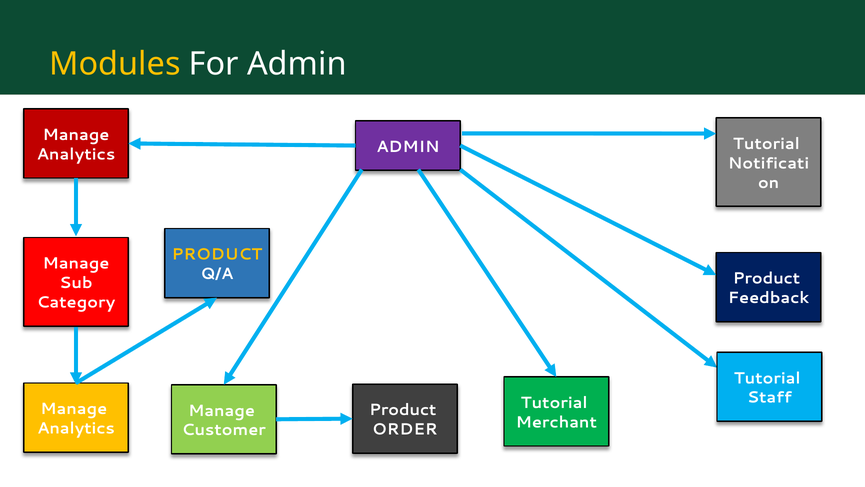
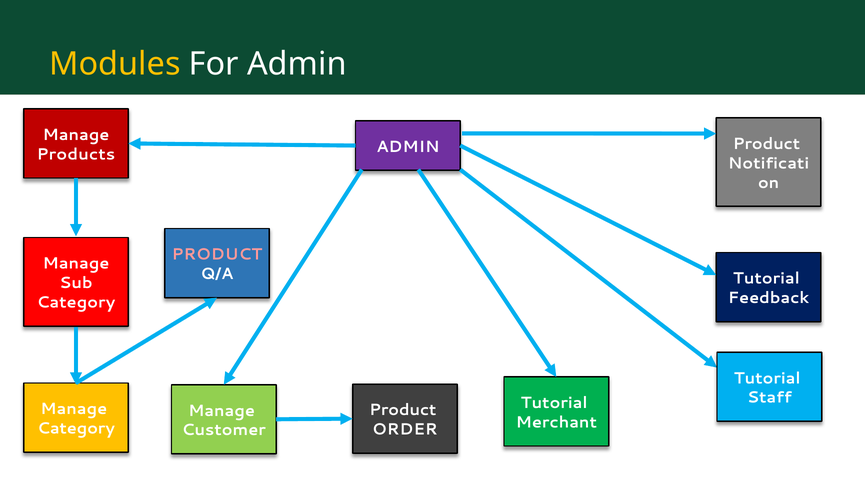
Tutorial: Tutorial -> Product (766, 144)
Analytics: Analytics -> Products (76, 154)
PRODUCT colour: yellow -> pink (217, 254)
Product: Product -> Tutorial (766, 278)
Analytics: Analytics -> Category (76, 428)
